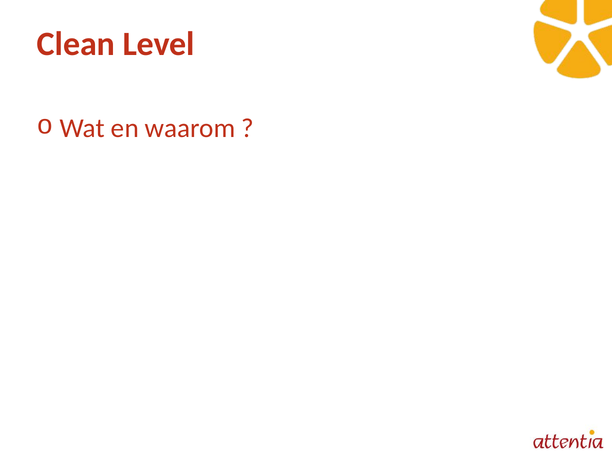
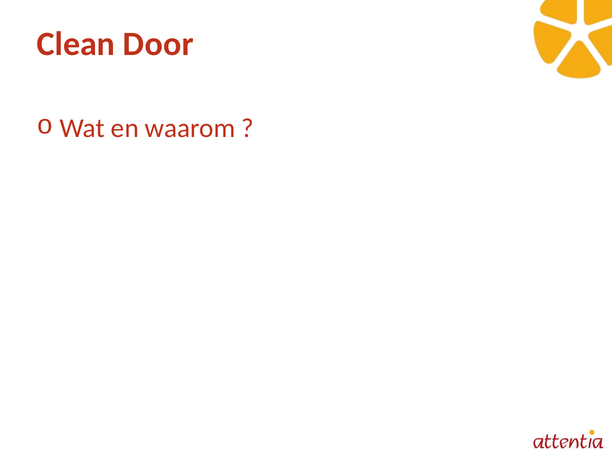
Level: Level -> Door (158, 44)
